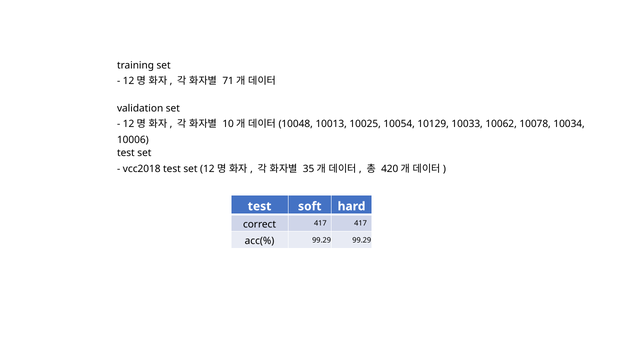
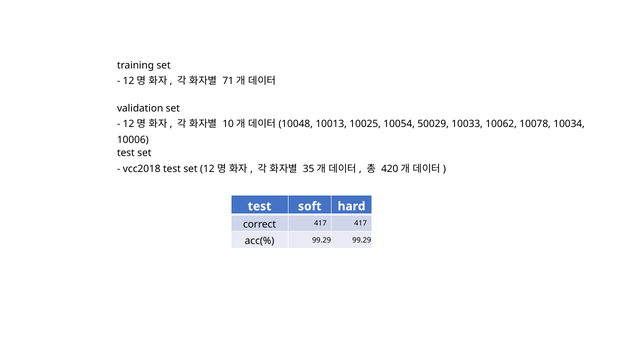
10129: 10129 -> 50029 (433, 124)
